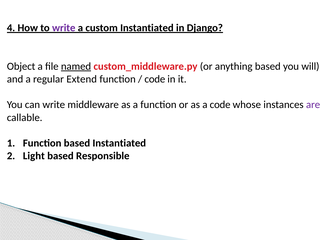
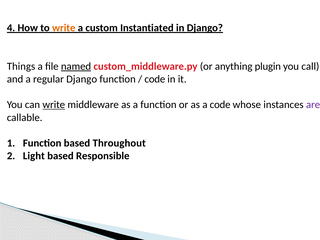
write colour: purple -> orange (64, 28)
Object: Object -> Things (21, 66)
anything based: based -> plugin (268, 66)
will: will -> call (310, 66)
regular Extend: Extend -> Django (82, 79)
write underline: none -> present (54, 105)
based Instantiated: Instantiated -> Throughout (119, 143)
